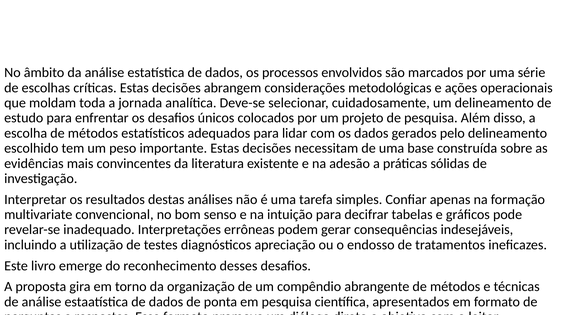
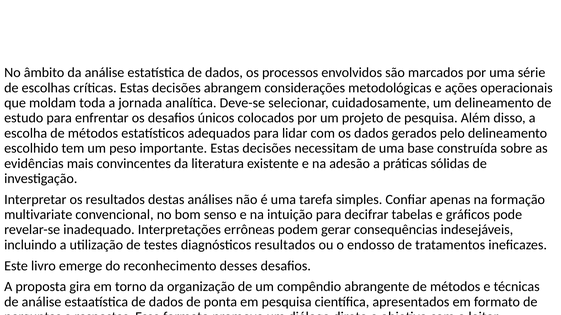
diagnósticos apreciação: apreciação -> resultados (285, 245)
